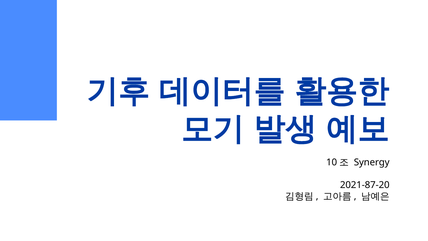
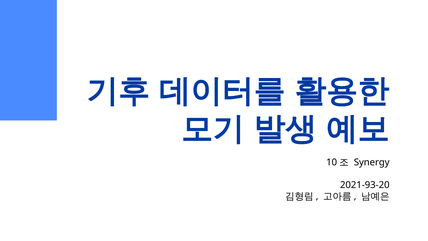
2021-87-20: 2021-87-20 -> 2021-93-20 (365, 185)
